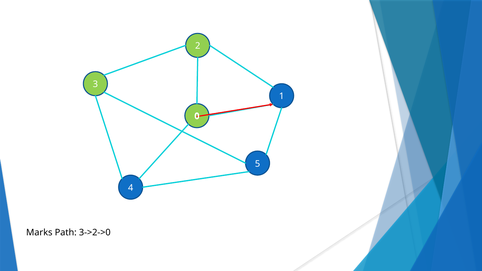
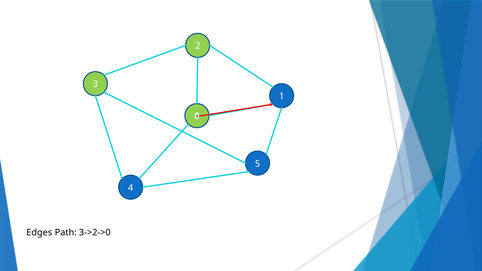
Marks: Marks -> Edges (39, 233)
